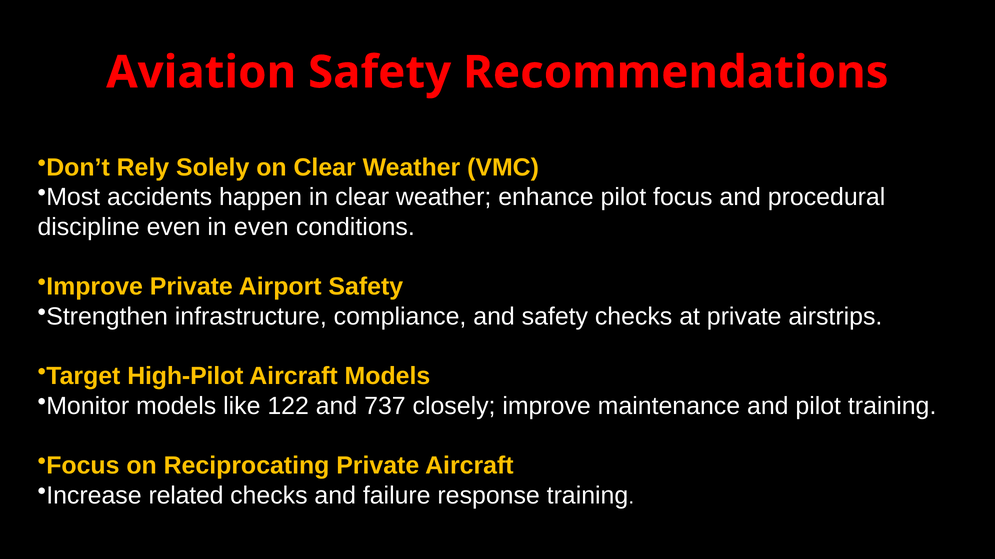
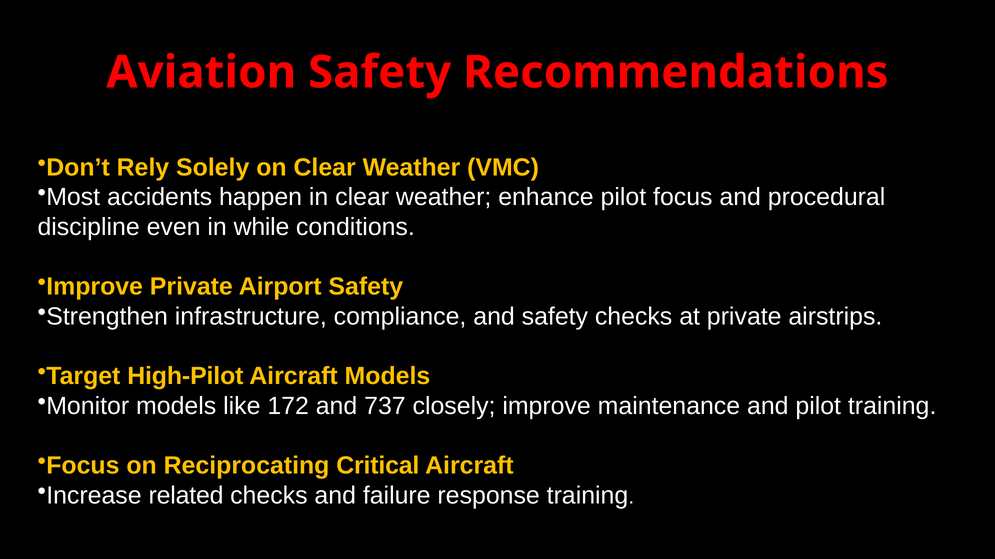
in even: even -> while (262, 227)
122: 122 -> 172 (288, 406)
Reciprocating Private: Private -> Critical (378, 466)
